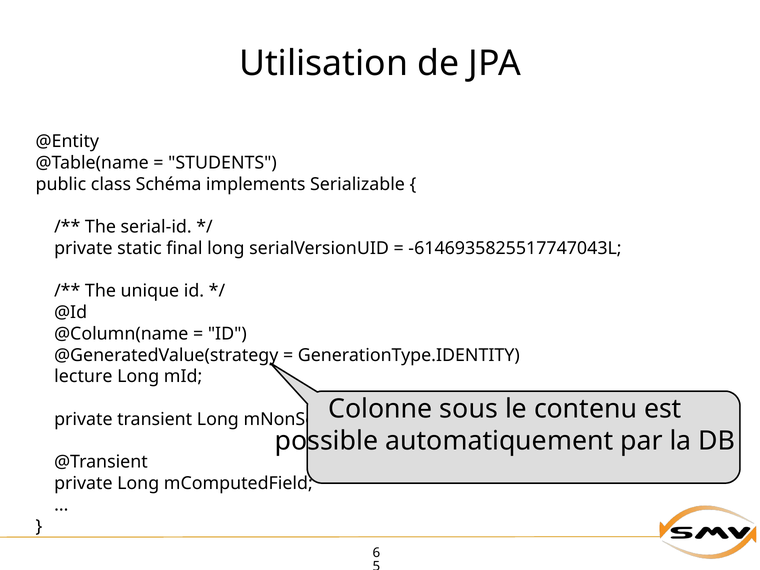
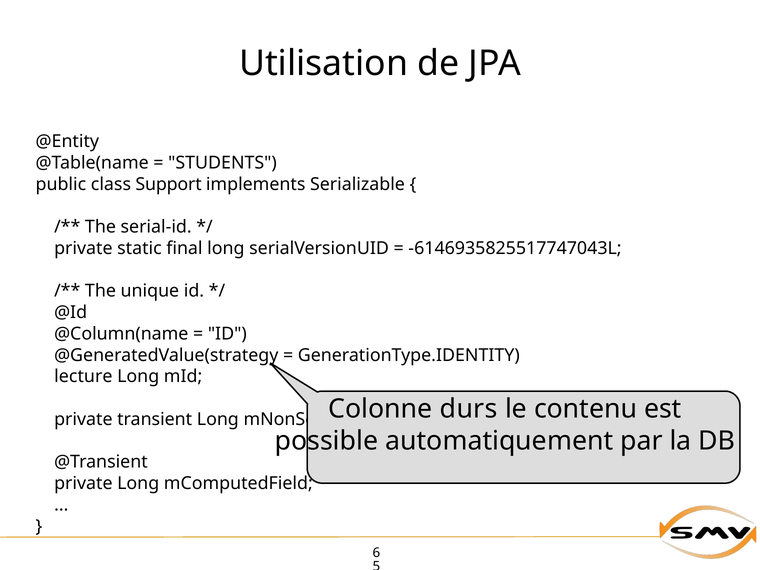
Schéma: Schéma -> Support (169, 184)
sous: sous -> durs (469, 409)
